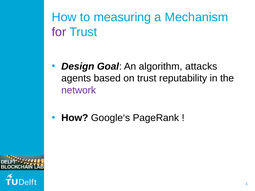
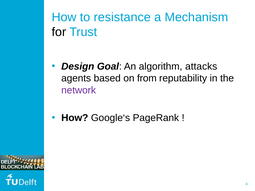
measuring: measuring -> resistance (122, 17)
for colour: purple -> black (59, 32)
on trust: trust -> from (147, 78)
